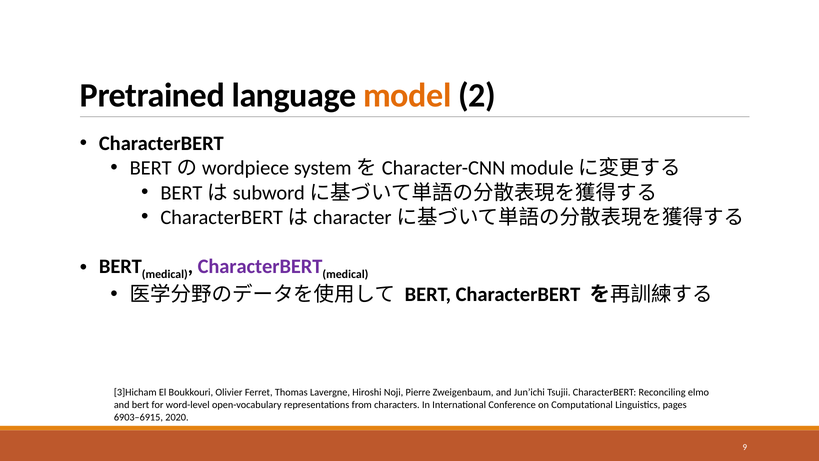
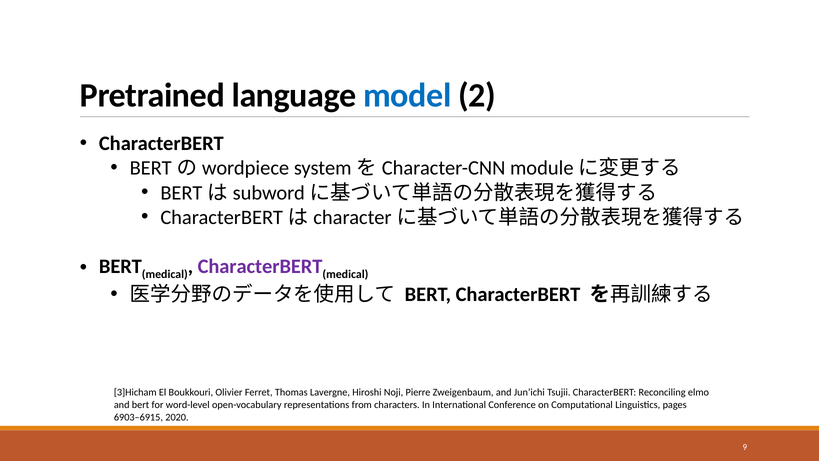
model colour: orange -> blue (407, 95)
